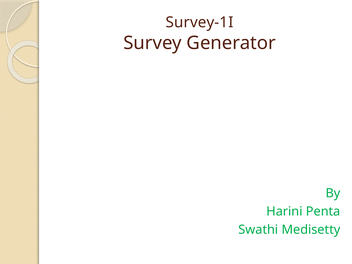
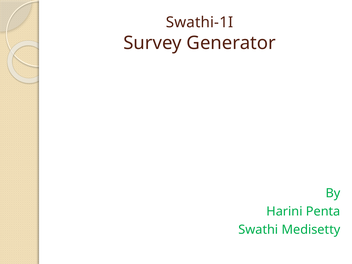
Survey-1I: Survey-1I -> Swathi-1I (200, 22)
